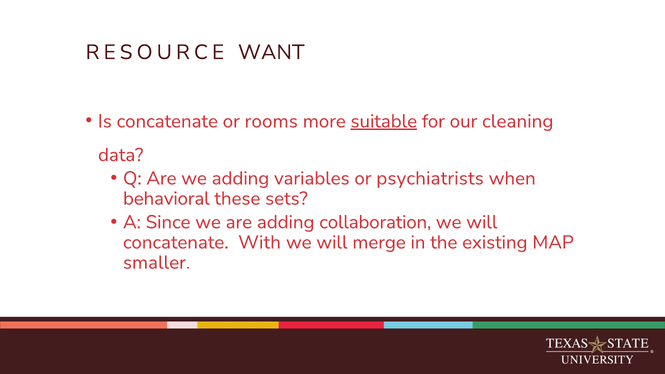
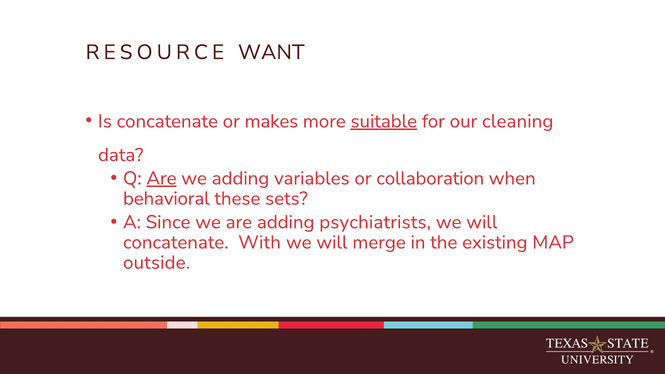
rooms: rooms -> makes (271, 121)
Are underline: none -> present (161, 178)
psychiatrists: psychiatrists -> collaboration (430, 178)
collaboration: collaboration -> psychiatrists (375, 222)
smaller: smaller -> outside (157, 263)
